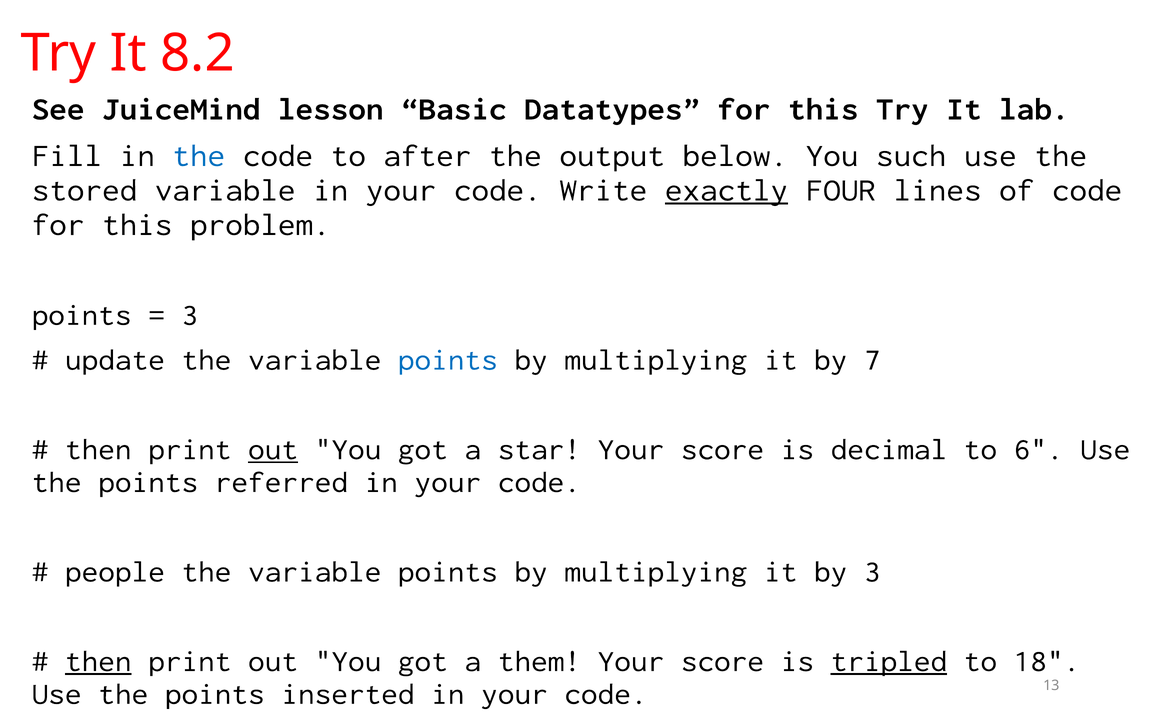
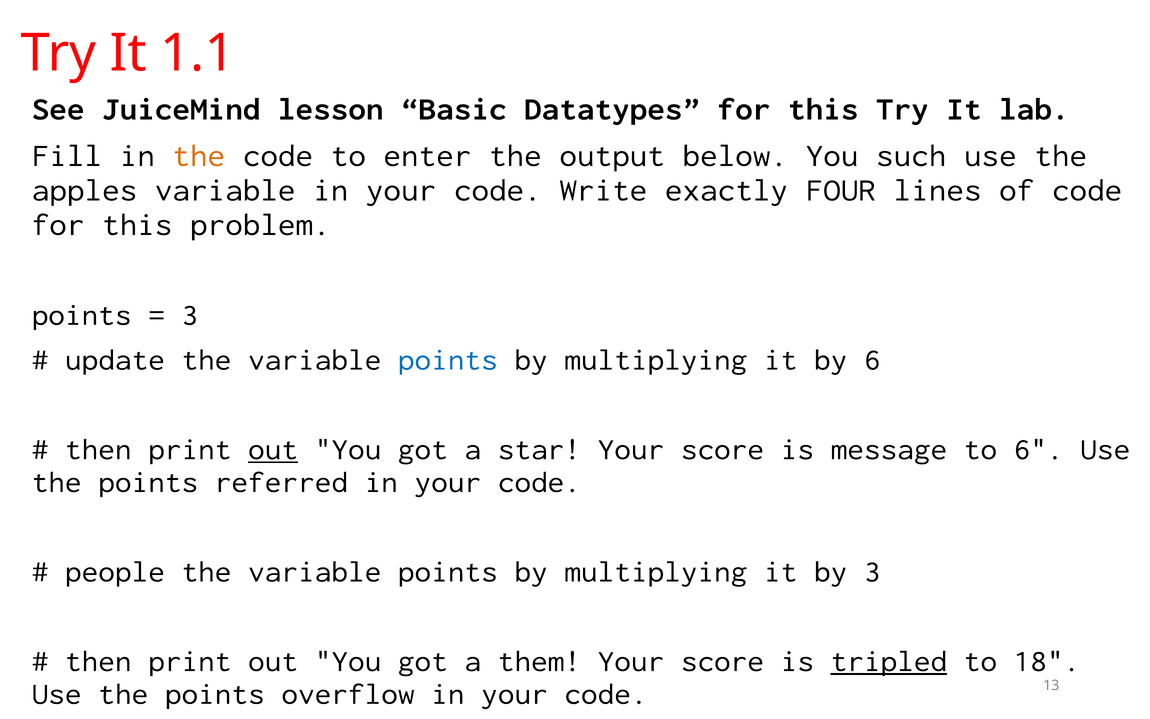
8.2: 8.2 -> 1.1 (198, 54)
the colour: blue -> orange (199, 155)
after: after -> enter (427, 155)
stored: stored -> apples (85, 190)
exactly underline: present -> none (726, 190)
by 7: 7 -> 6 (872, 359)
decimal: decimal -> message (889, 449)
then underline: present -> none (98, 661)
inserted: inserted -> overflow (348, 694)
